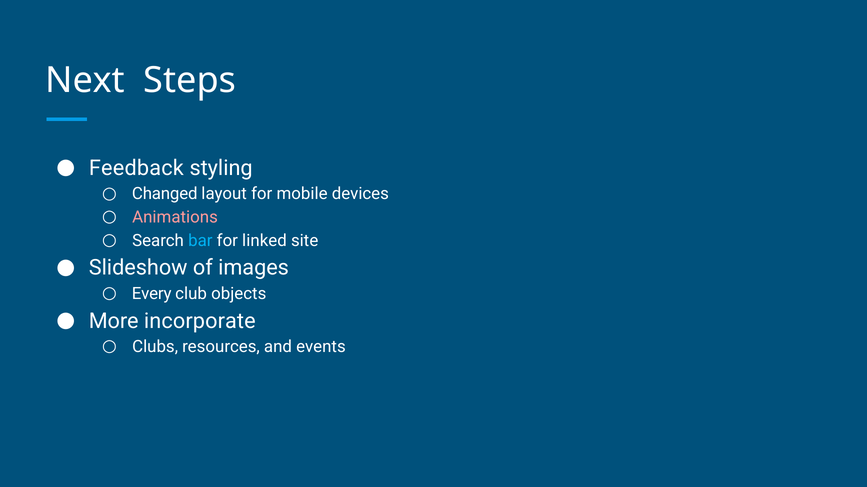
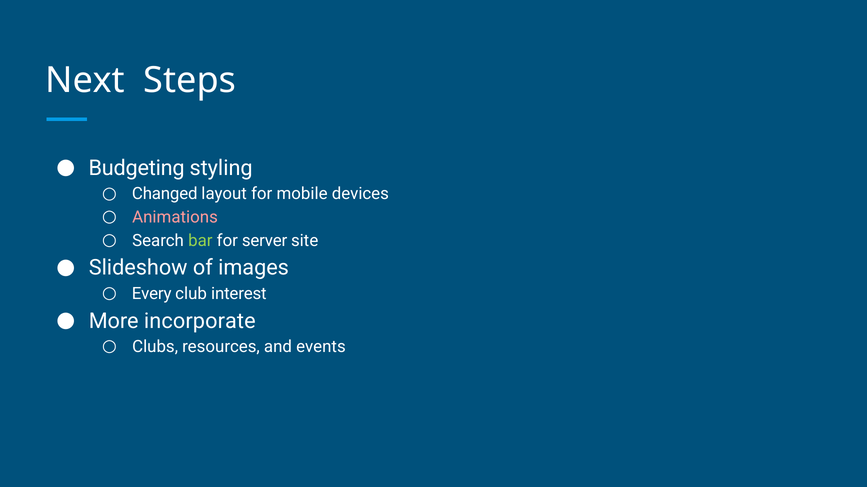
Feedback: Feedback -> Budgeting (137, 168)
bar colour: light blue -> light green (200, 241)
linked: linked -> server (265, 241)
objects: objects -> interest (239, 294)
